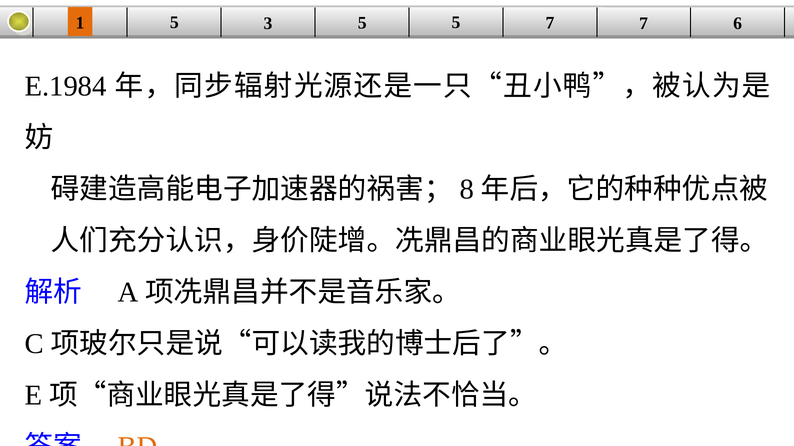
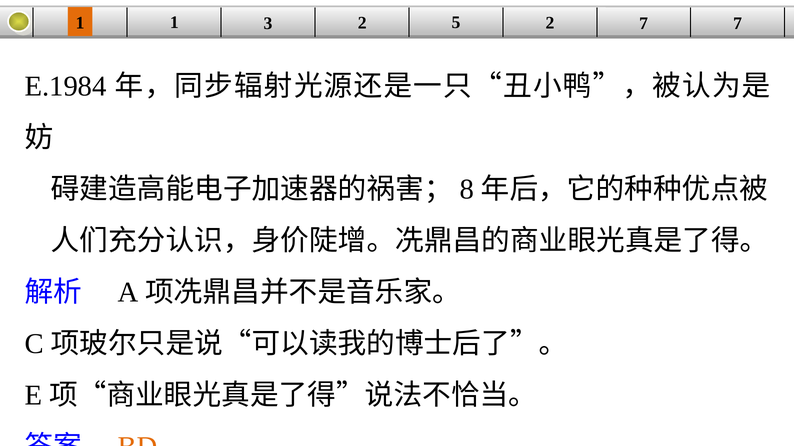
1 5: 5 -> 1 (174, 23)
3 5: 5 -> 2 (362, 23)
5 7: 7 -> 2 (550, 23)
7 6: 6 -> 7 (738, 24)
